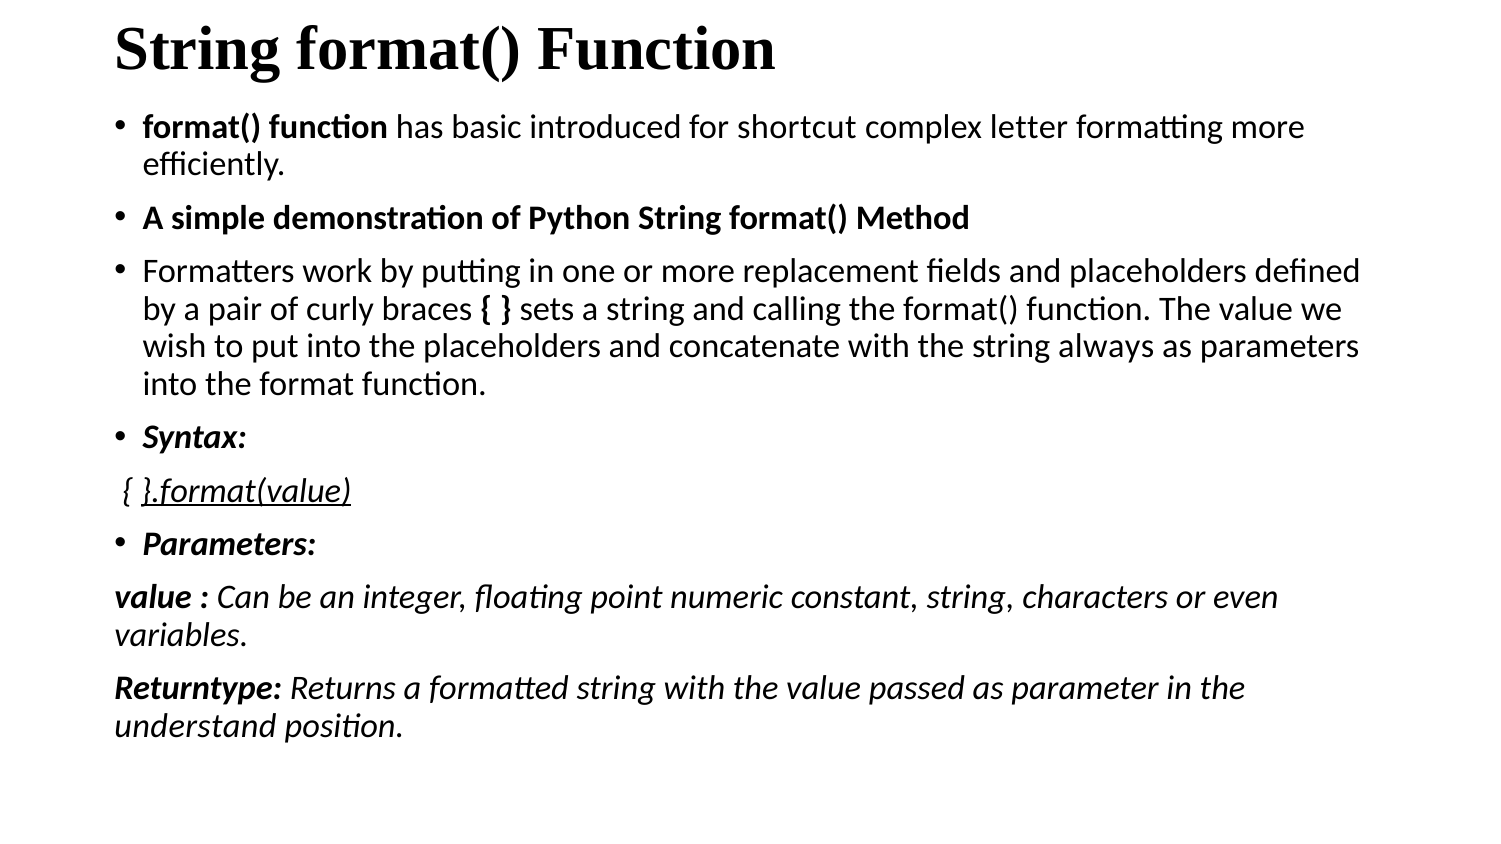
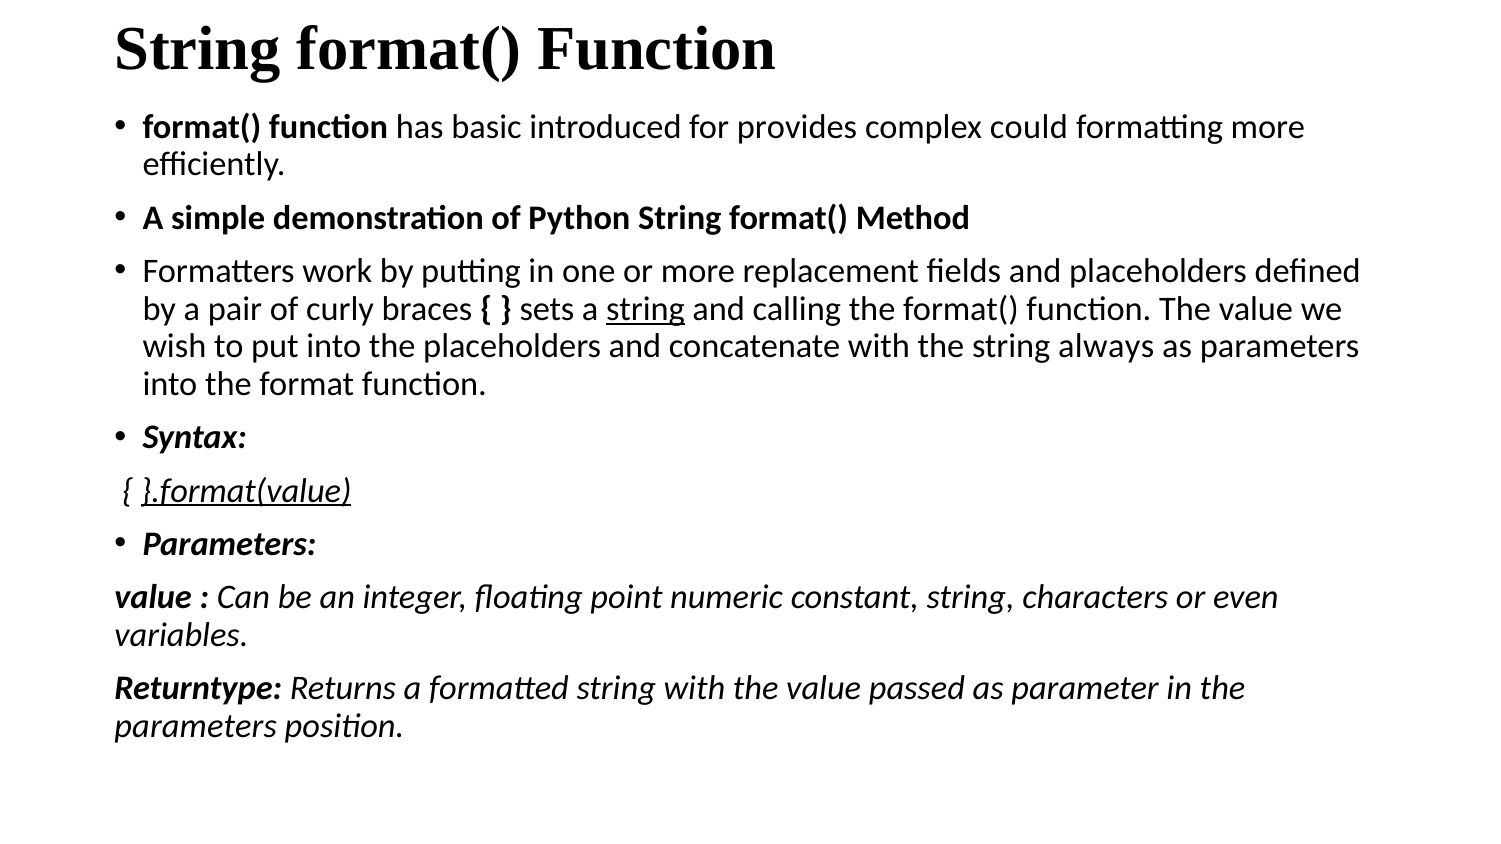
shortcut: shortcut -> provides (797, 127)
letter: letter -> could (1029, 127)
string underline: none -> present (645, 309)
understand: understand -> parameters (196, 726)
